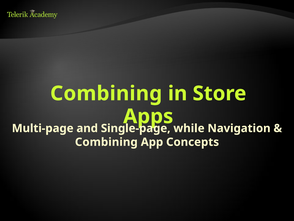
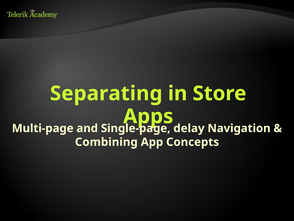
Combining: Combining -> Separating (106, 93)
while: while -> delay (189, 128)
